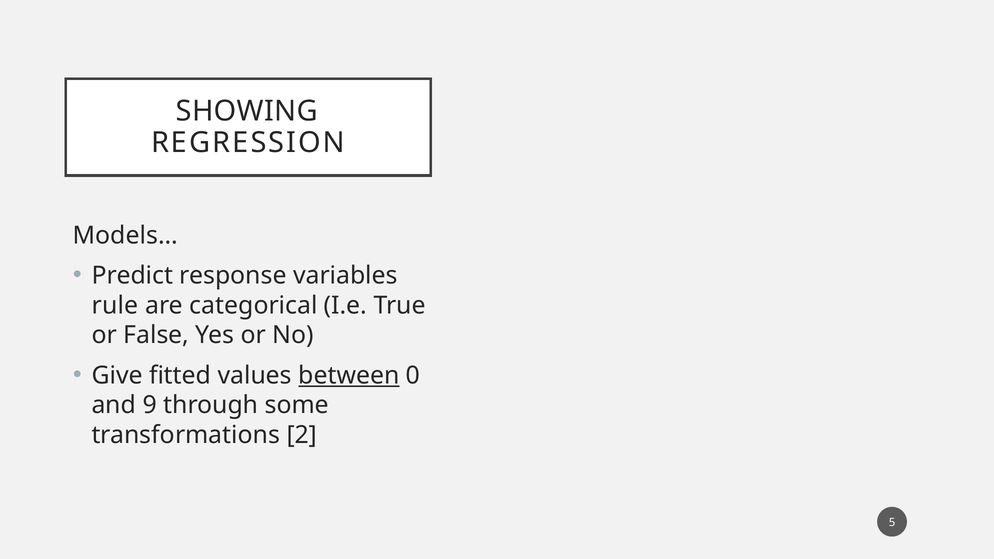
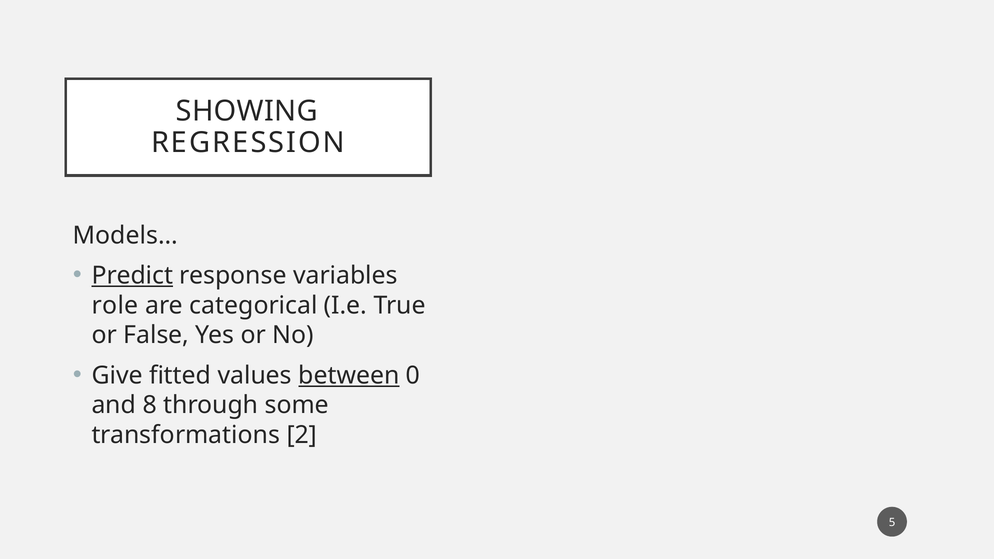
Predict underline: none -> present (132, 276)
rule: rule -> role (115, 305)
9: 9 -> 8 (150, 405)
